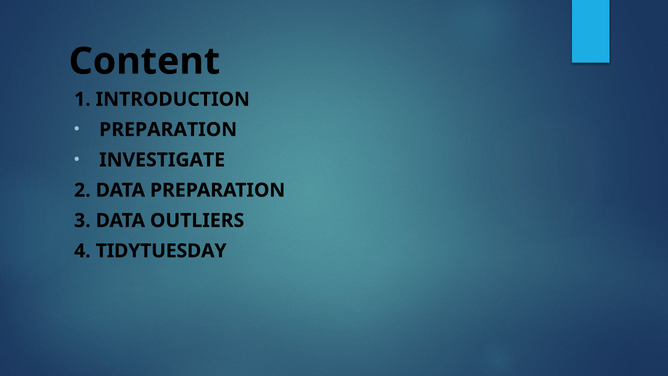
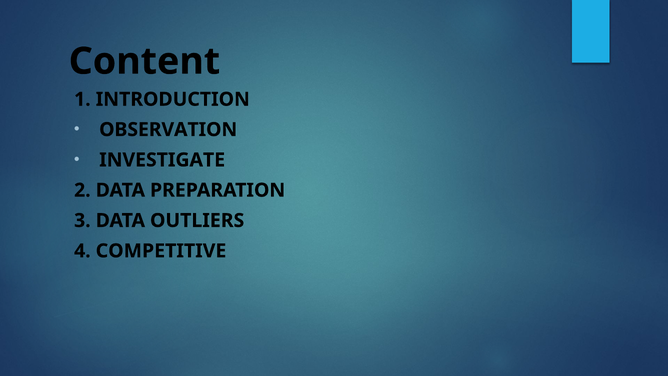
PREPARATION: PREPARATION -> OBSERVATION (168, 130)
TIDYTUESDAY: TIDYTUESDAY -> COMPETITIVE (161, 251)
